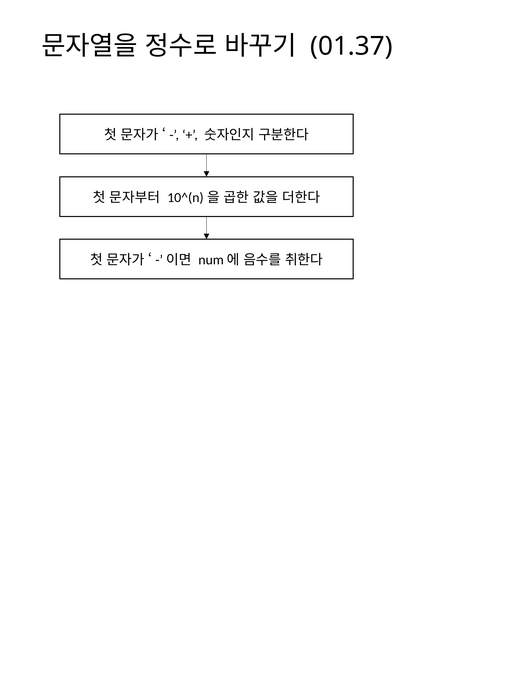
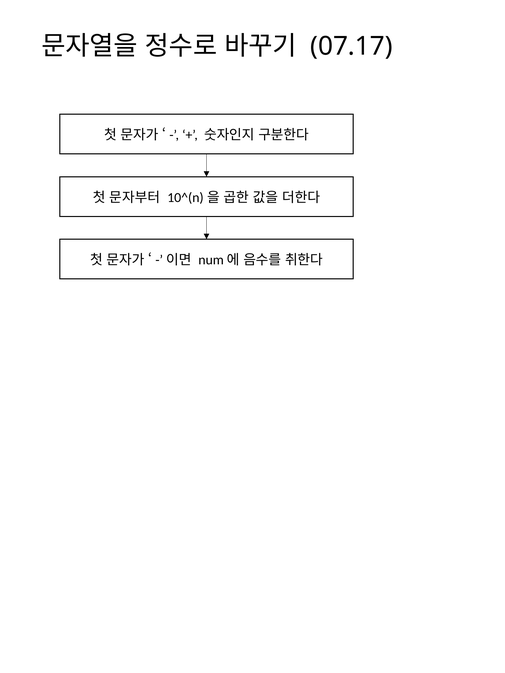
01.37: 01.37 -> 07.17 (351, 46)
